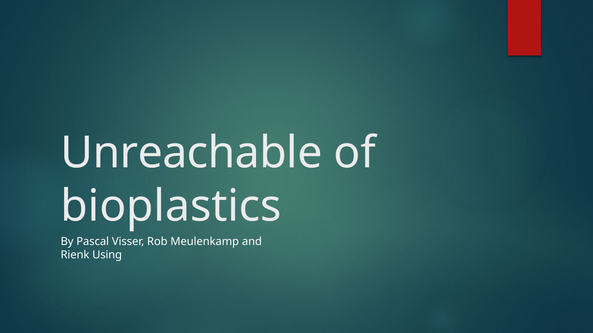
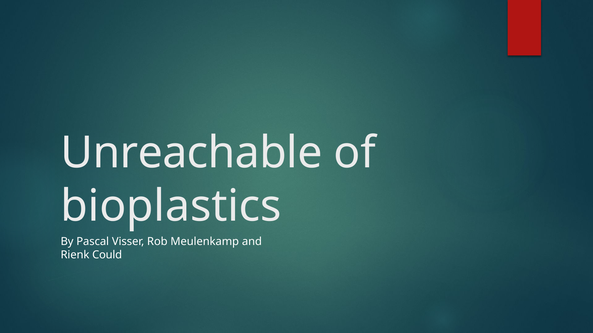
Using: Using -> Could (107, 255)
